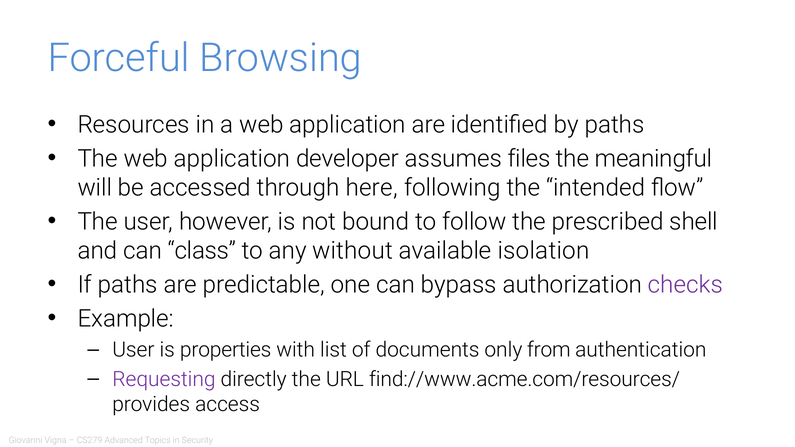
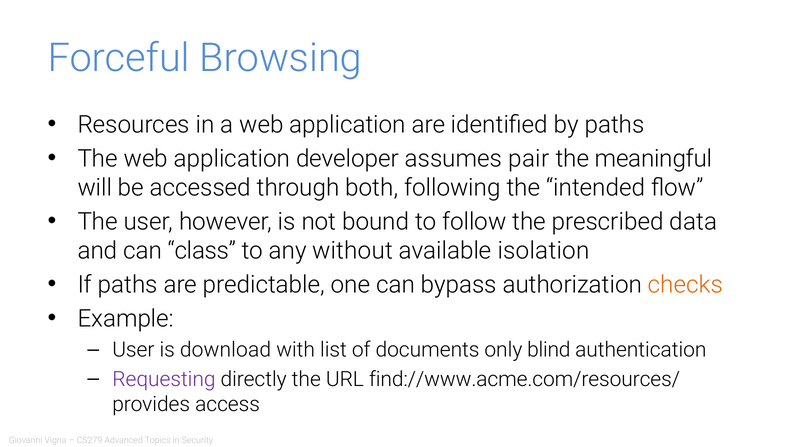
files: files -> pair (529, 159)
here: here -> both (372, 188)
shell: shell -> data (693, 222)
checks colour: purple -> orange (685, 285)
properties: properties -> download (225, 350)
from: from -> blind (549, 350)
